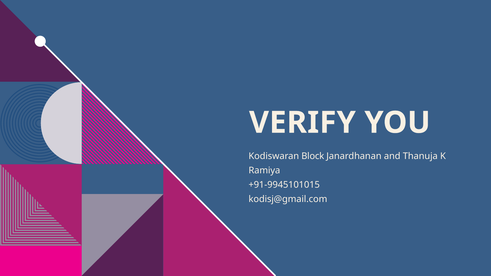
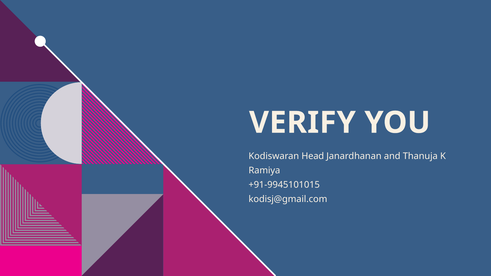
Block: Block -> Head (313, 156)
